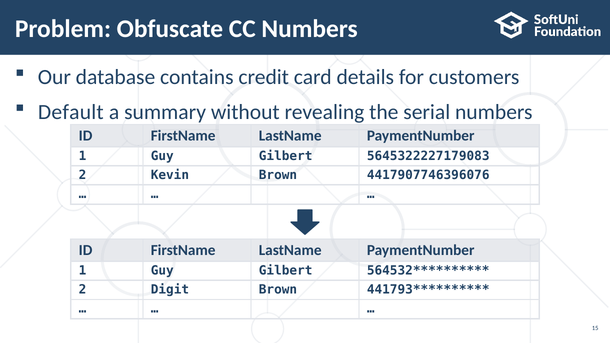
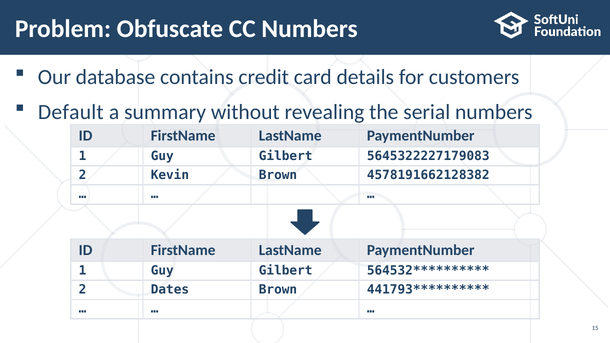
4417907746396076: 4417907746396076 -> 4578191662128382 (428, 175)
Digit: Digit -> Dates (170, 290)
